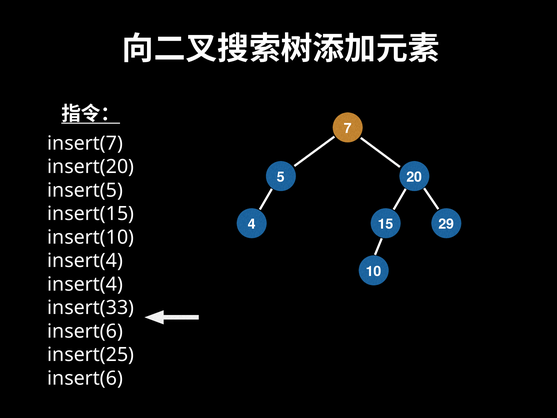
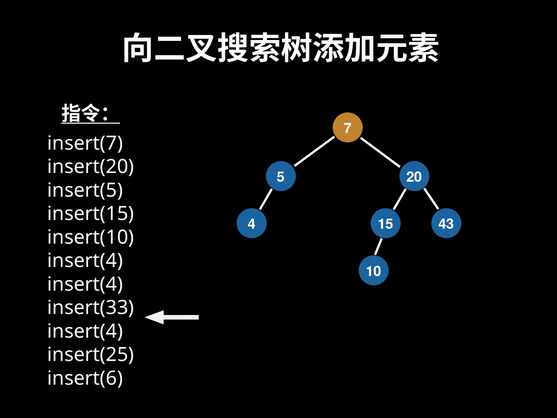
29: 29 -> 43 (446, 224)
insert(6: insert(6 -> insert(4 (85, 331)
